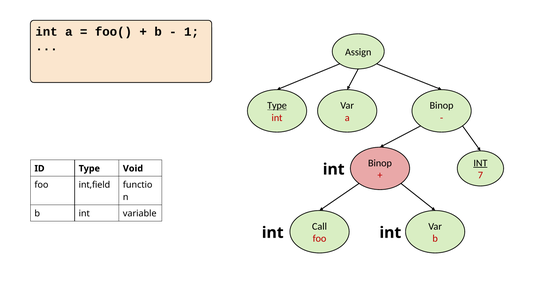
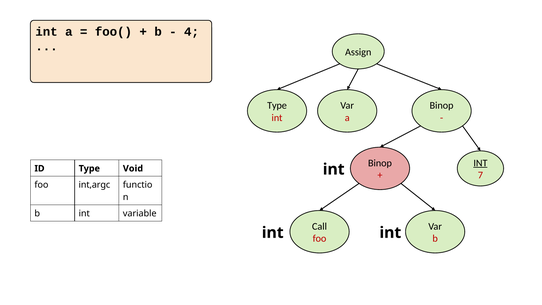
1: 1 -> 4 (192, 32)
Type underline: present -> none (277, 105)
int,field: int,field -> int,argc (94, 185)
